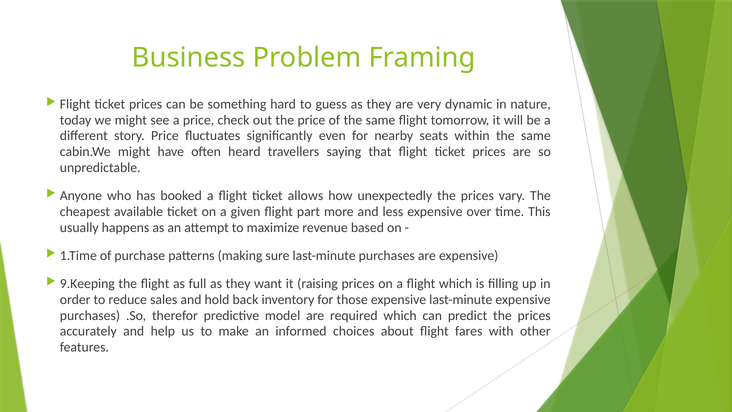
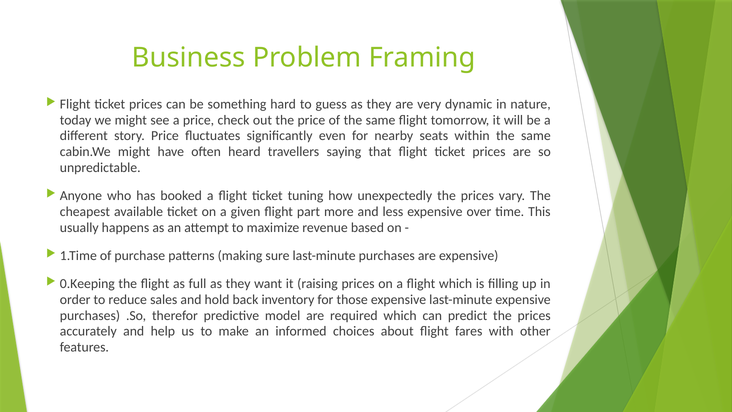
allows: allows -> tuning (306, 196)
9.Keeping: 9.Keeping -> 0.Keeping (87, 284)
